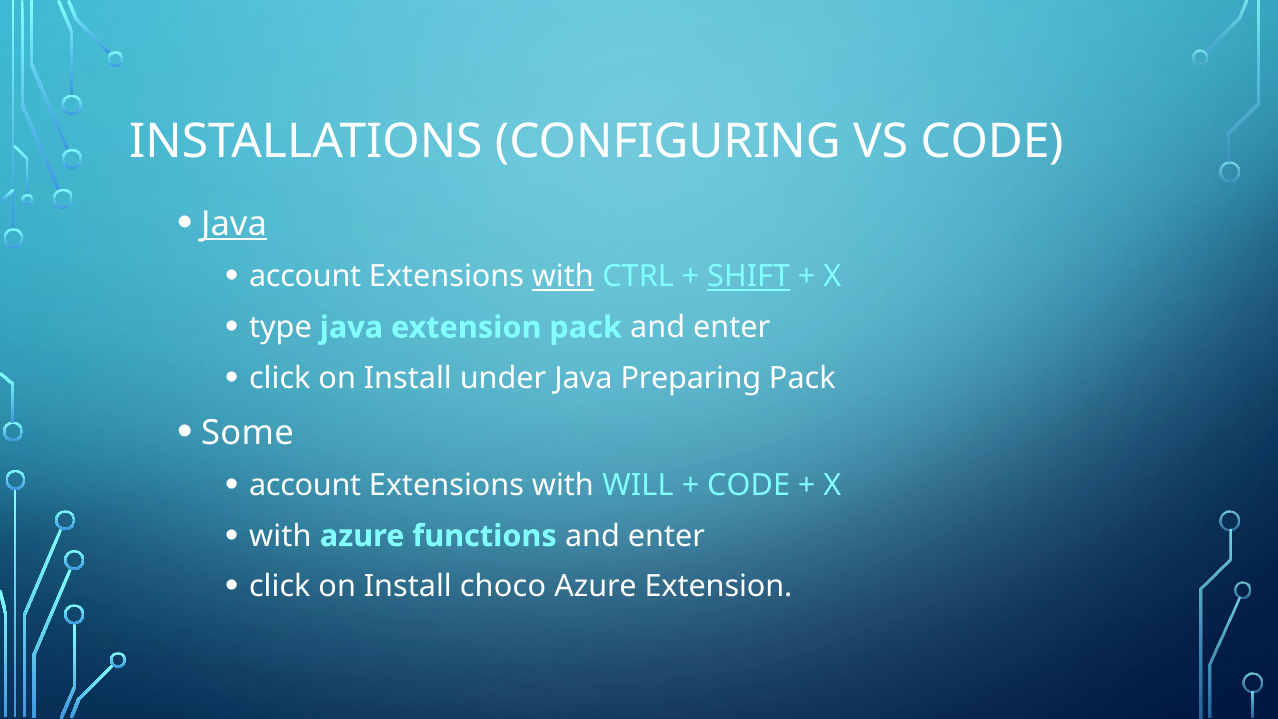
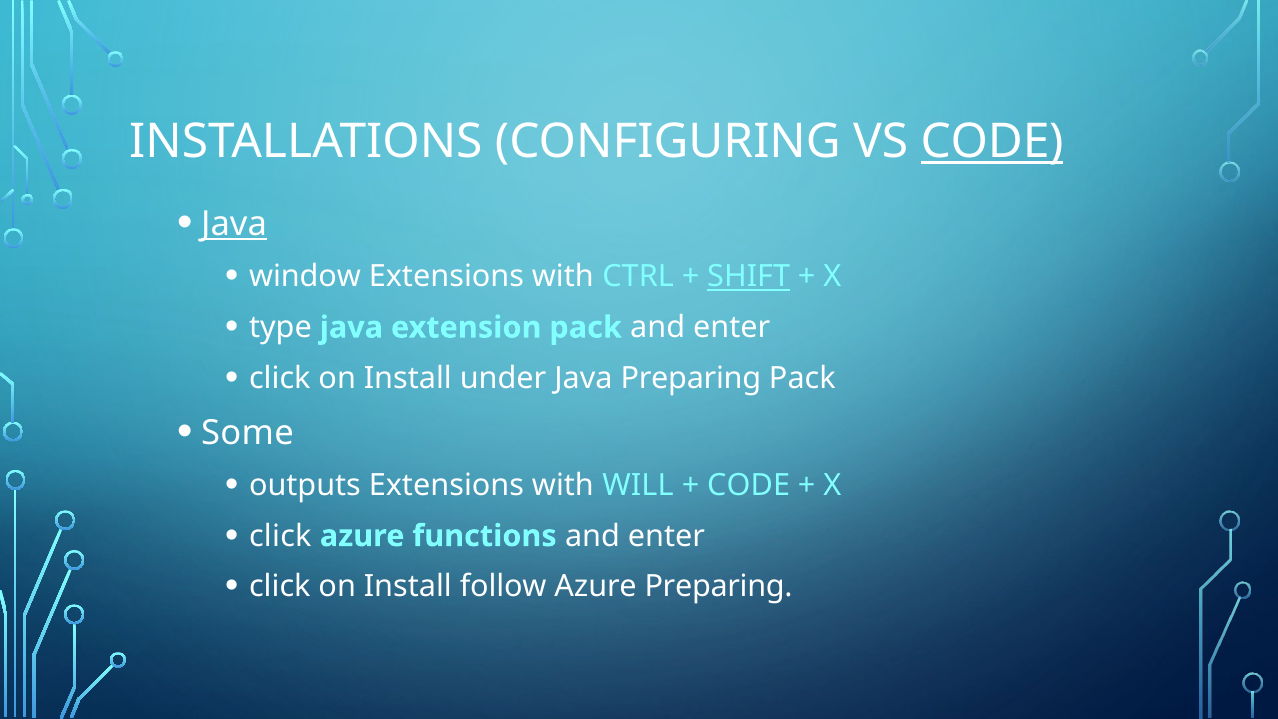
CODE underline: none -> present (992, 142)
account: account -> window (305, 277)
with underline: present -> none (563, 277)
account: account -> outputs (305, 485)
with: with -> click (280, 536)
choco: choco -> follow (503, 587)
Azure Extension: Extension -> Preparing (719, 587)
